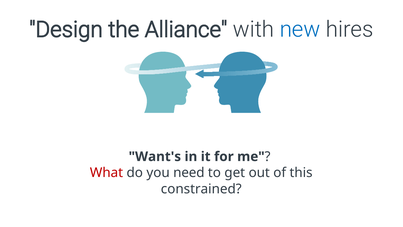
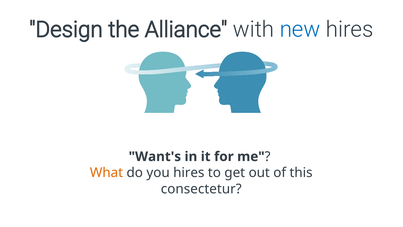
What colour: red -> orange (106, 173)
you need: need -> hires (189, 173)
constrained: constrained -> consectetur (201, 189)
